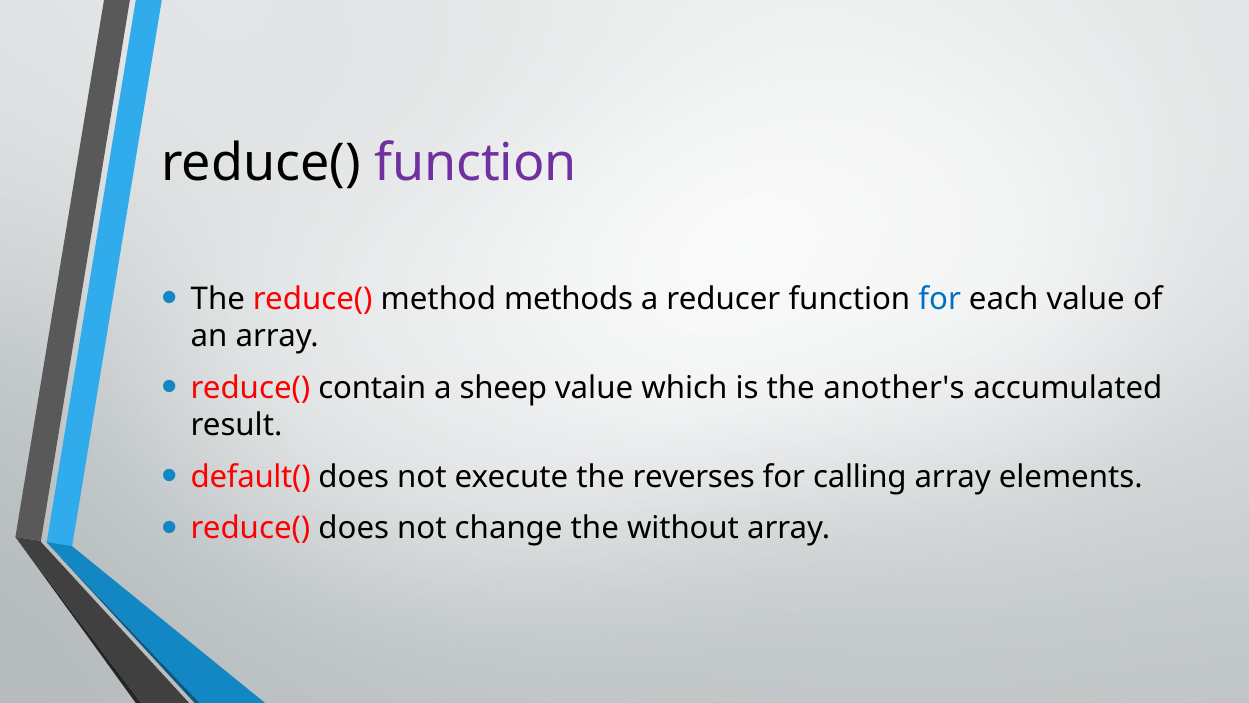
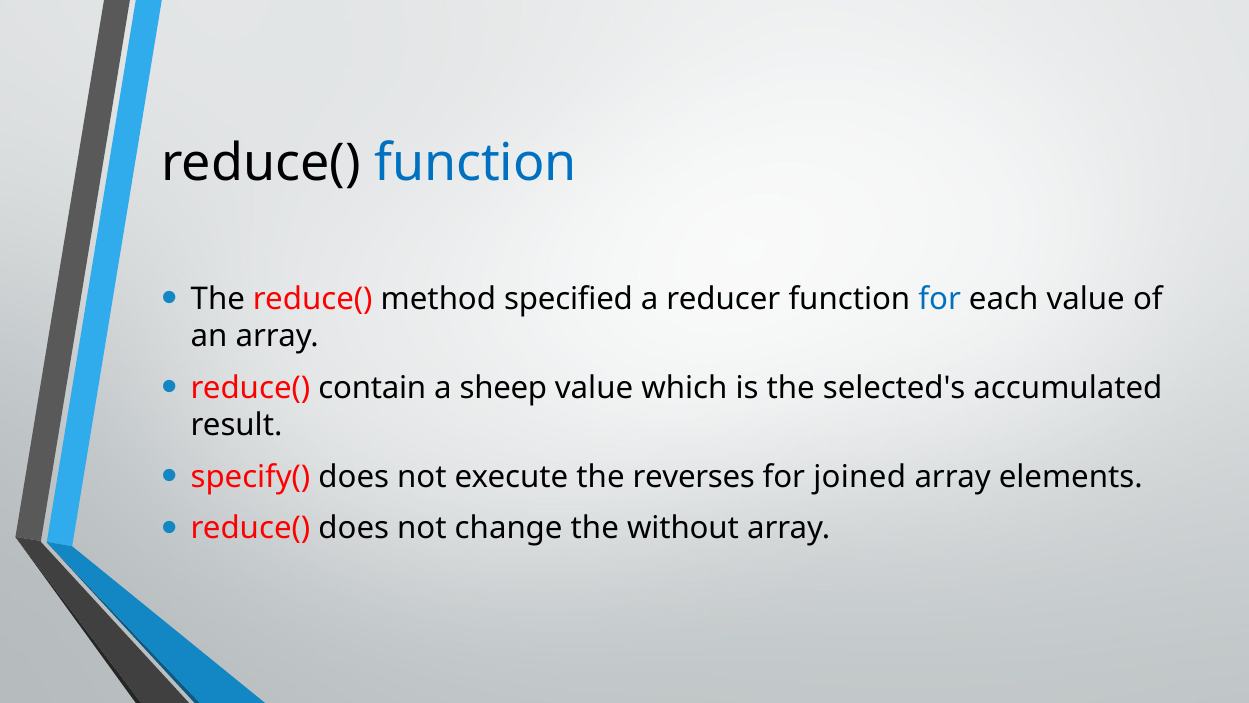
function colour: purple -> blue (476, 164)
methods: methods -> specified (569, 299)
another's: another's -> selected's (894, 388)
default(: default( -> specify( (251, 477)
calling: calling -> joined (860, 477)
